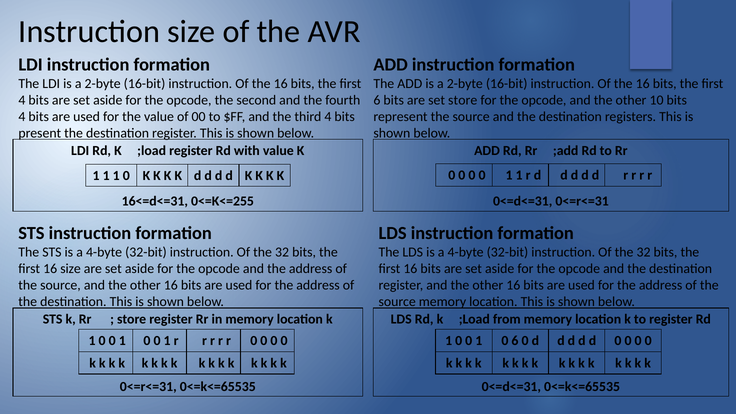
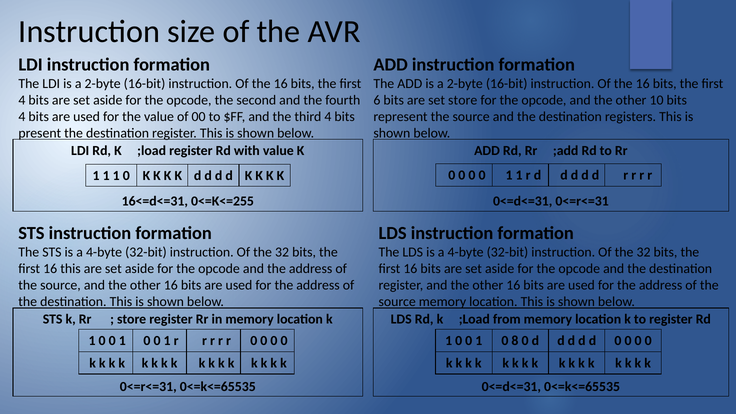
16 size: size -> this (70, 269)
0 6: 6 -> 8 (515, 341)
